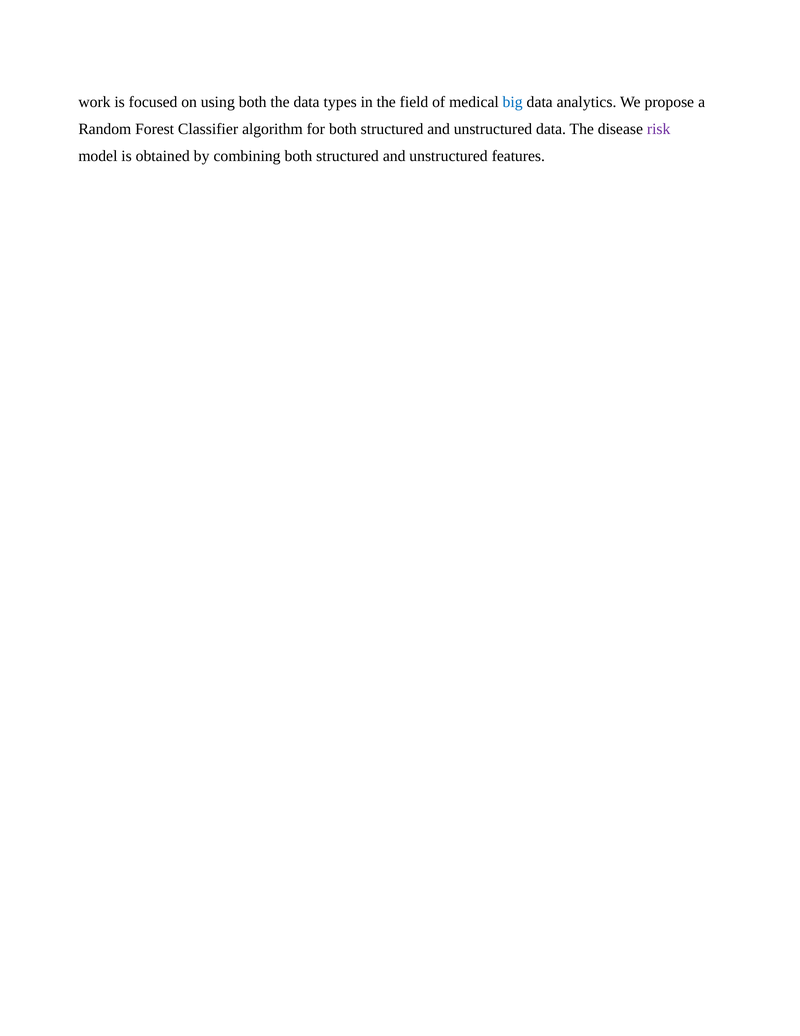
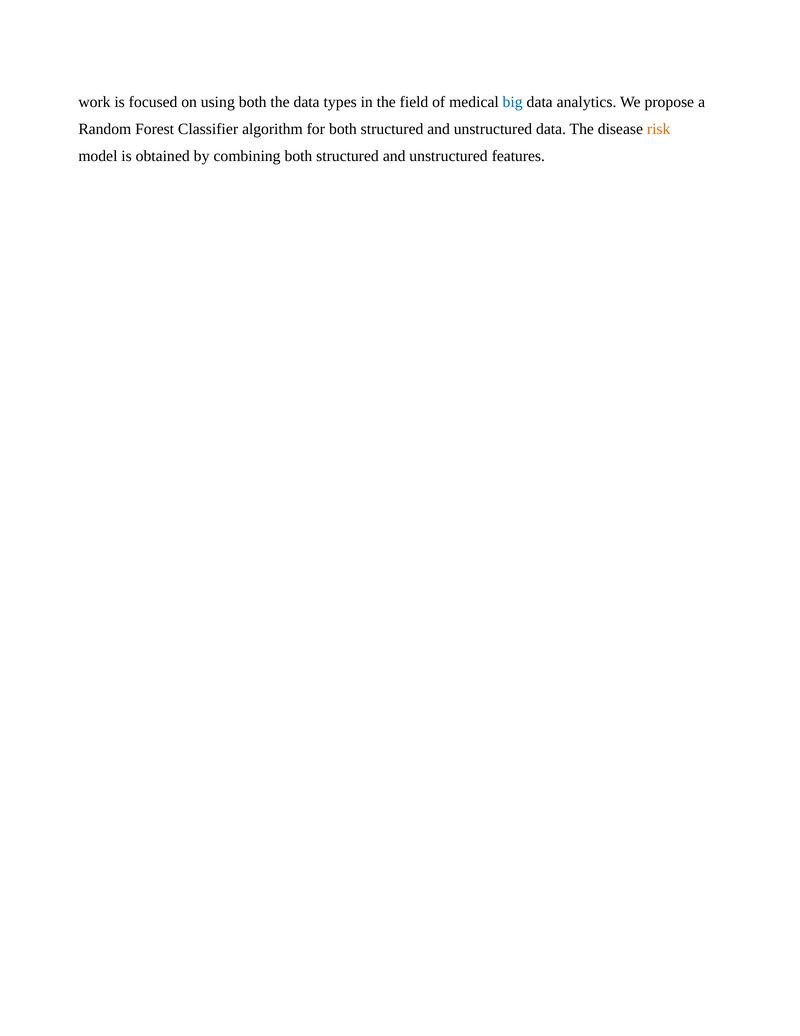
risk colour: purple -> orange (659, 129)
